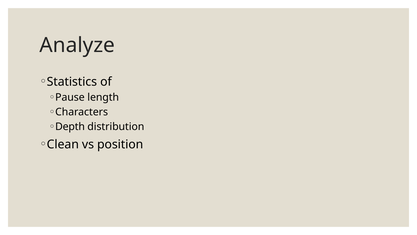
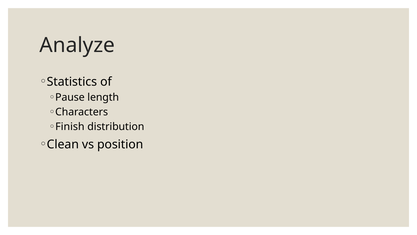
Depth: Depth -> Finish (70, 127)
